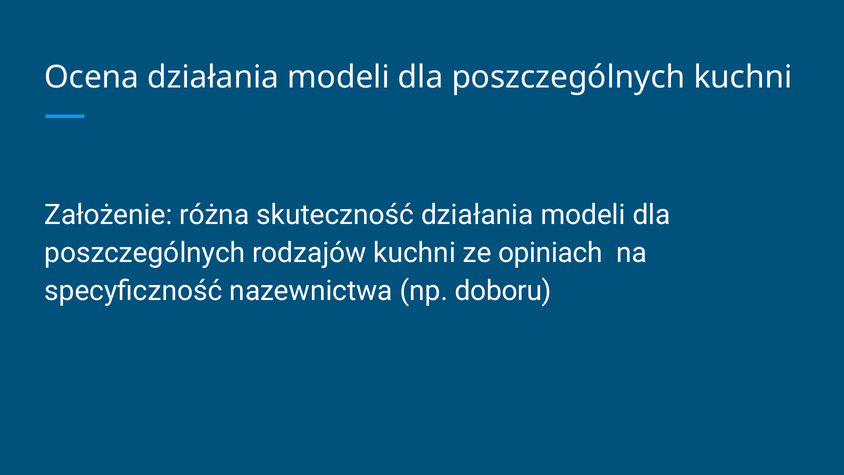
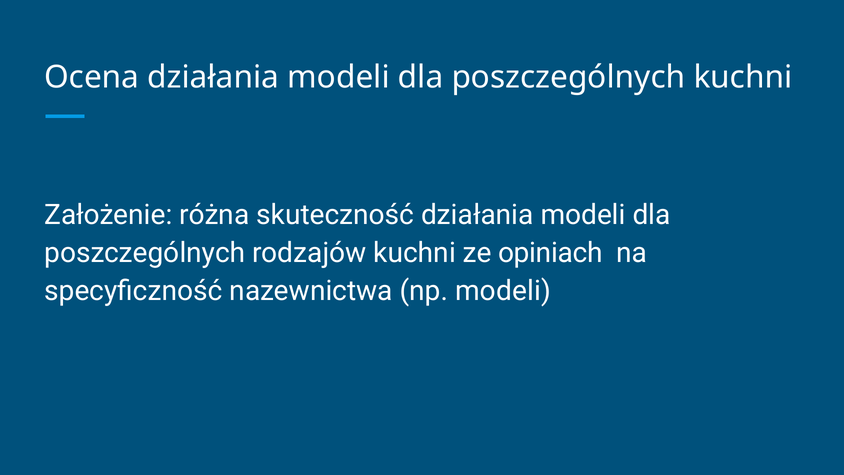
np doboru: doboru -> modeli (503, 291)
